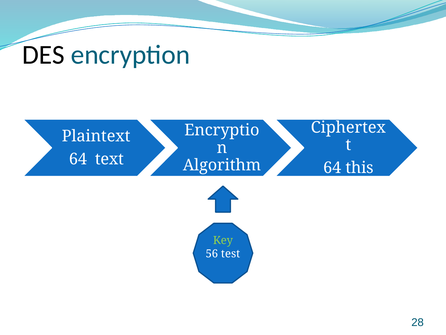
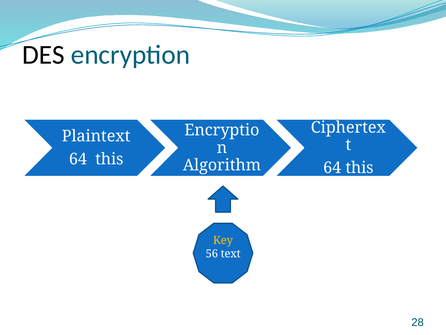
text: text -> this (109, 159)
Key colour: light green -> yellow (223, 240)
test: test -> text (231, 254)
